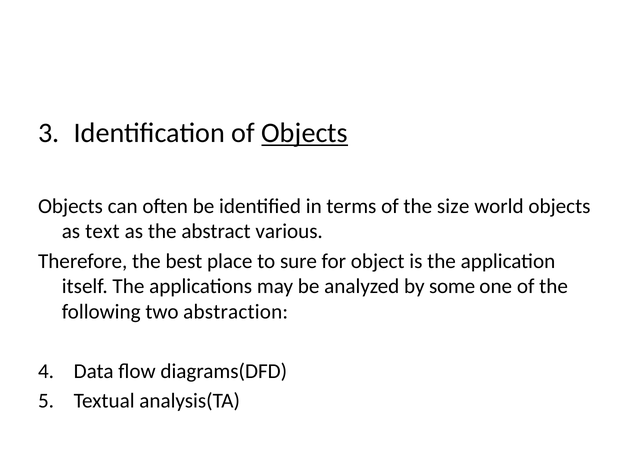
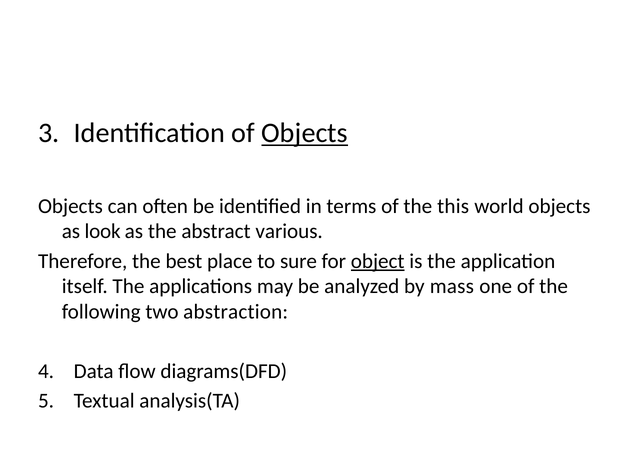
size: size -> this (453, 206)
text: text -> look (103, 231)
object underline: none -> present (378, 261)
some: some -> mass (452, 286)
